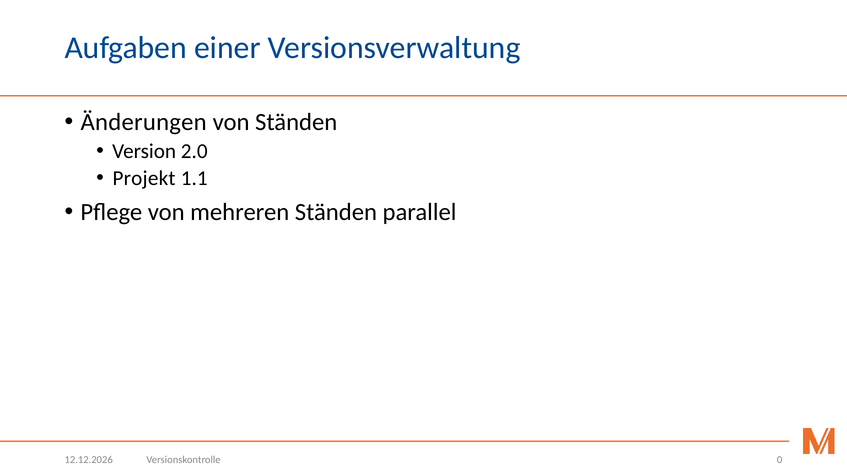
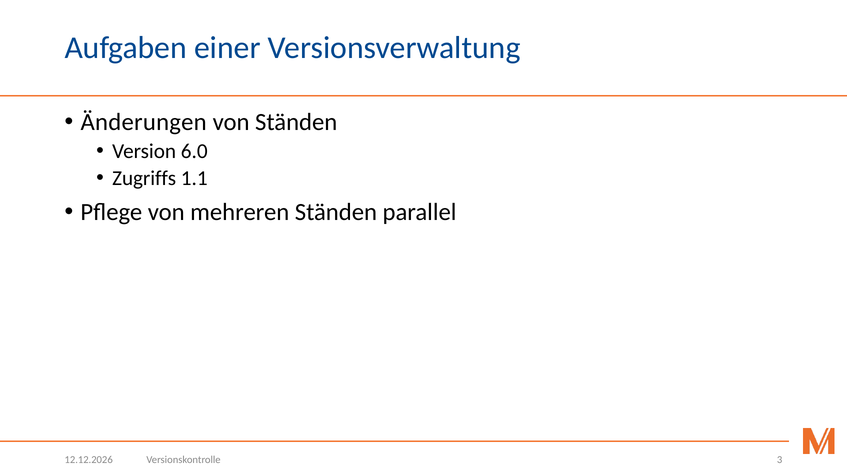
2.0: 2.0 -> 6.0 (194, 151)
Projekt: Projekt -> Zugriffs (144, 179)
0: 0 -> 3 (780, 460)
